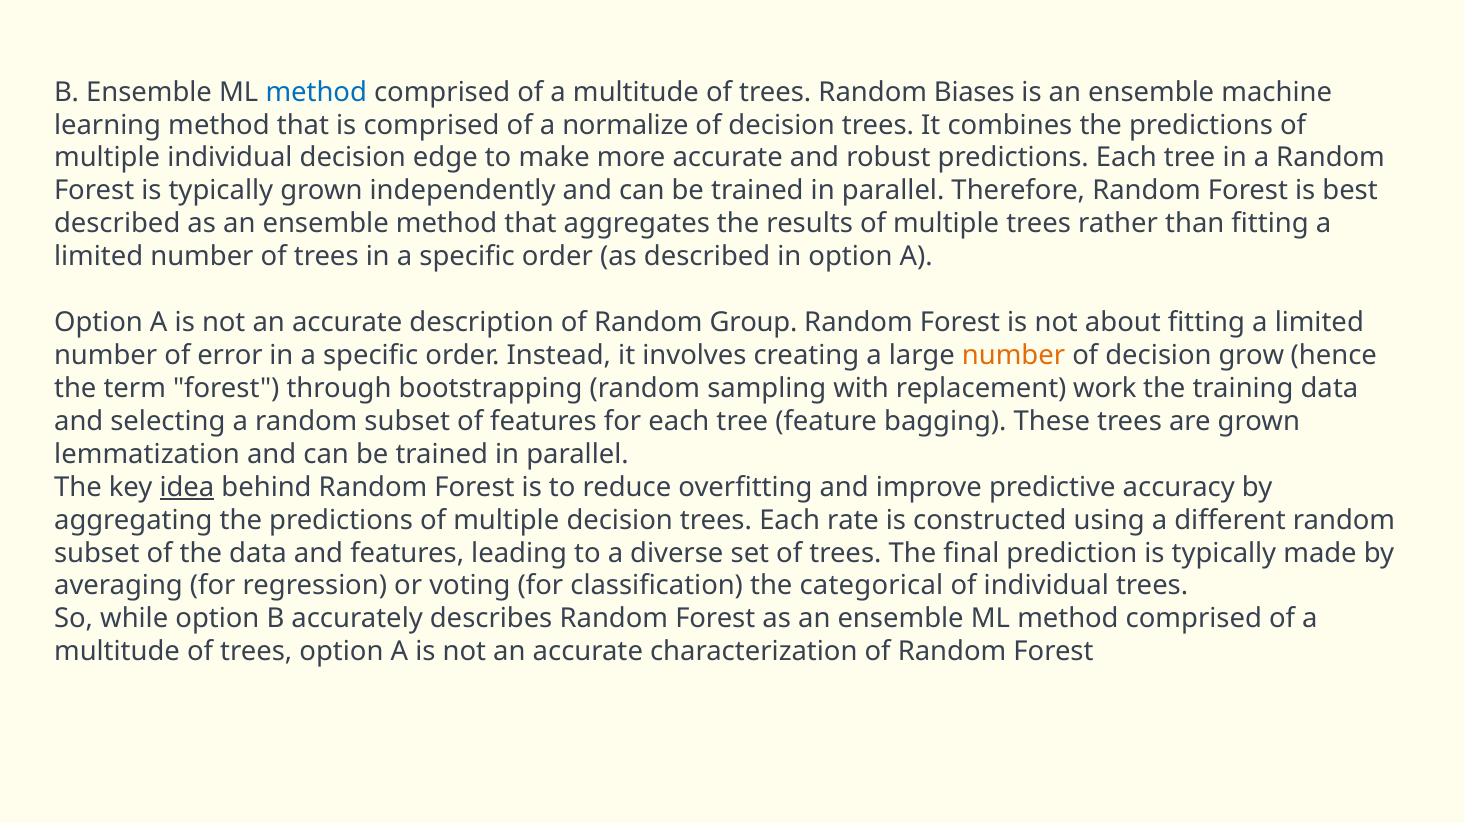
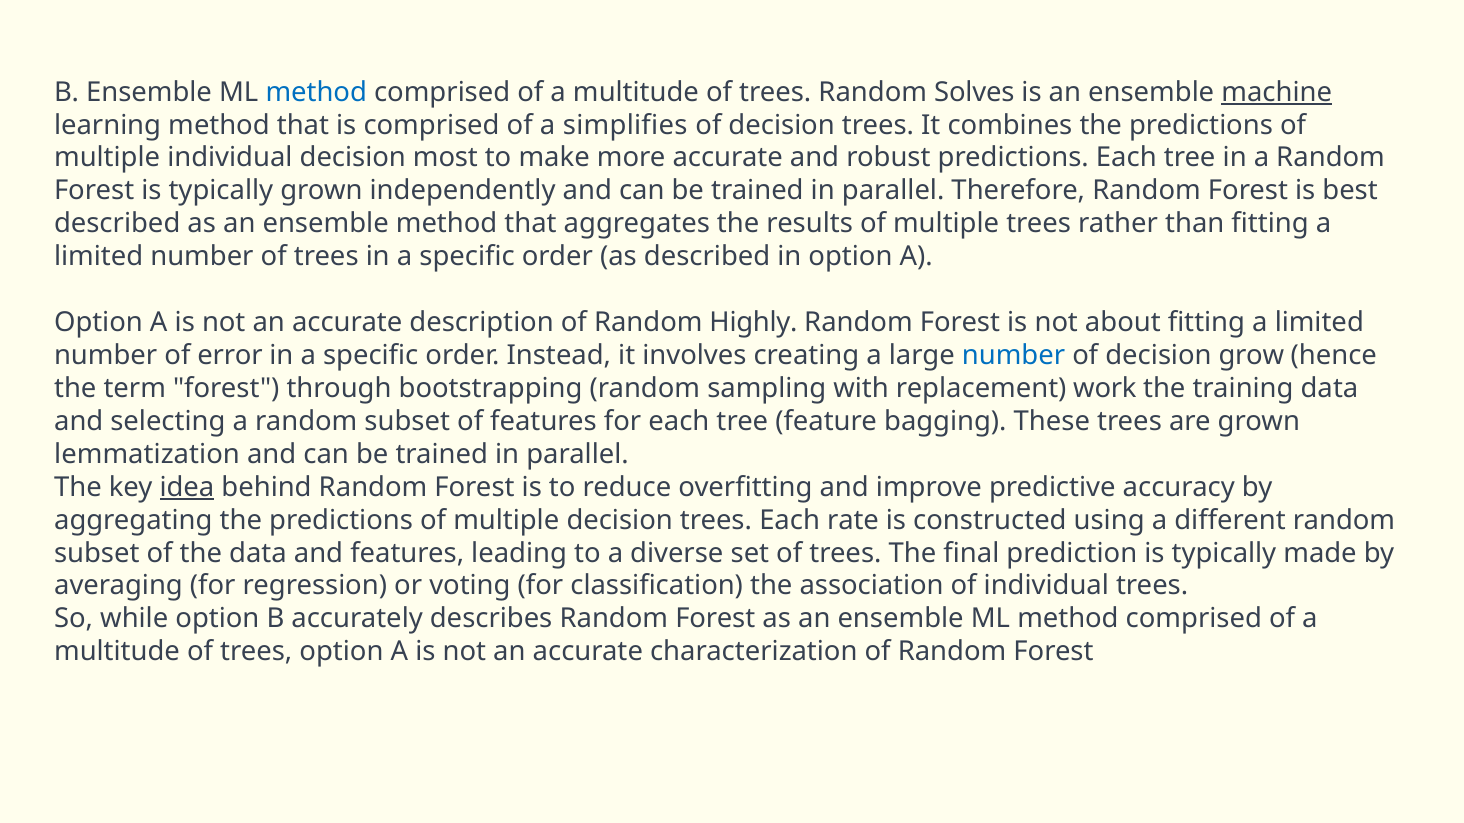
Biases: Biases -> Solves (974, 92)
machine underline: none -> present (1277, 92)
normalize: normalize -> simplifies (625, 125)
edge: edge -> most (445, 158)
Group: Group -> Highly (754, 323)
number colour: orange -> blue (1013, 356)
categorical: categorical -> association (872, 586)
